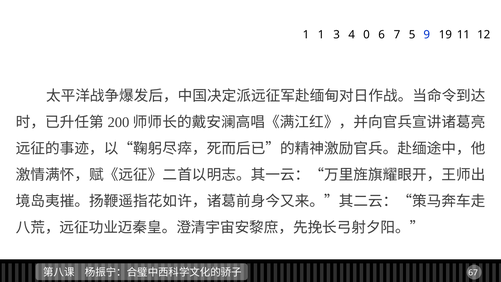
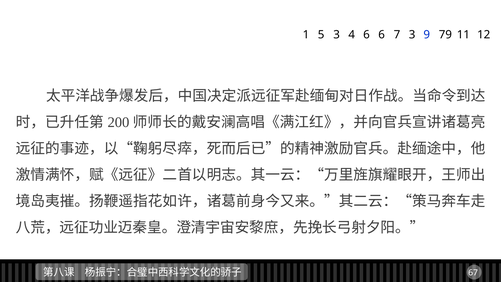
1 1: 1 -> 5 (321, 35)
4 0: 0 -> 6 (366, 35)
7 5: 5 -> 3 (412, 35)
19: 19 -> 79 (445, 35)
